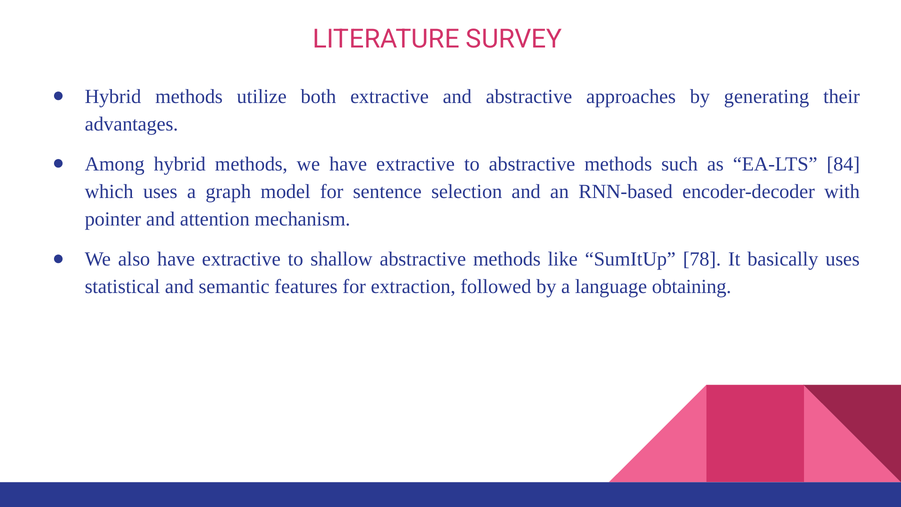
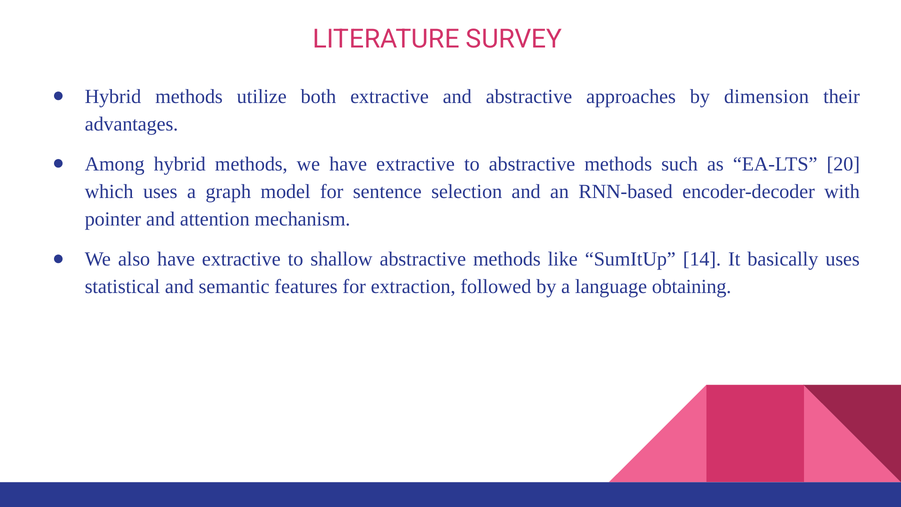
generating: generating -> dimension (767, 96)
84: 84 -> 20 (843, 164)
78: 78 -> 14 (702, 259)
